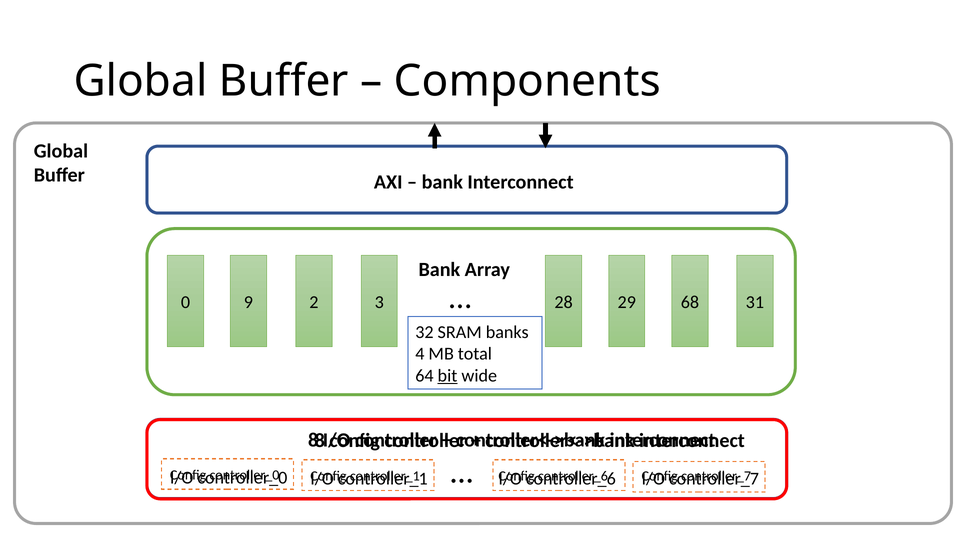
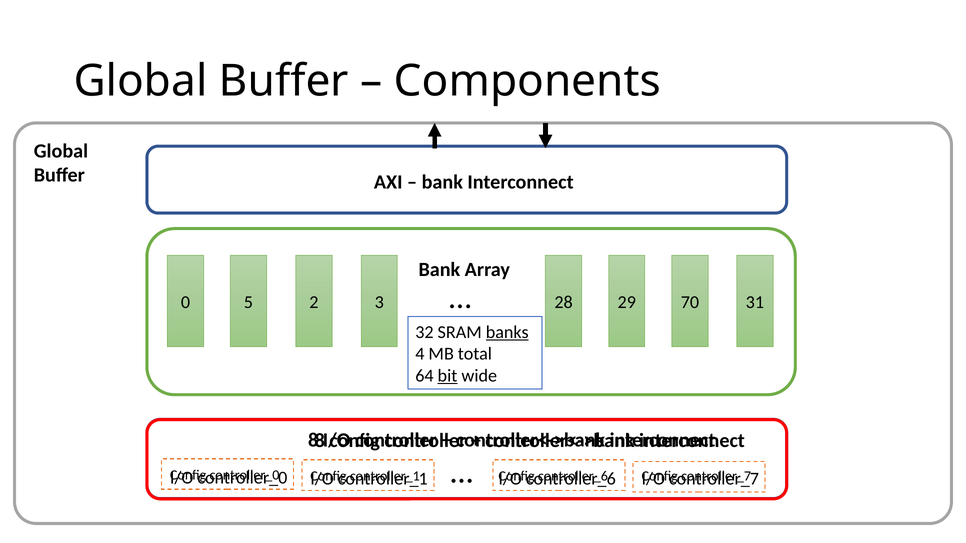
9: 9 -> 5 (248, 302)
68: 68 -> 70 (690, 302)
banks underline: none -> present (507, 332)
